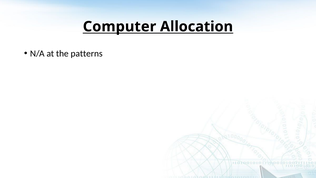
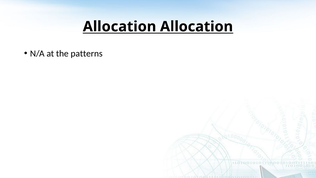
Computer: Computer -> Allocation (120, 27)
